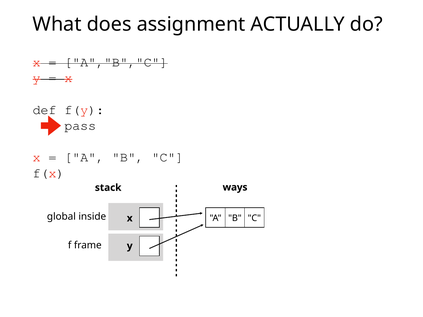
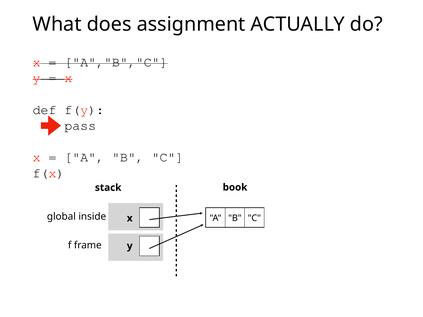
ways: ways -> book (235, 187)
